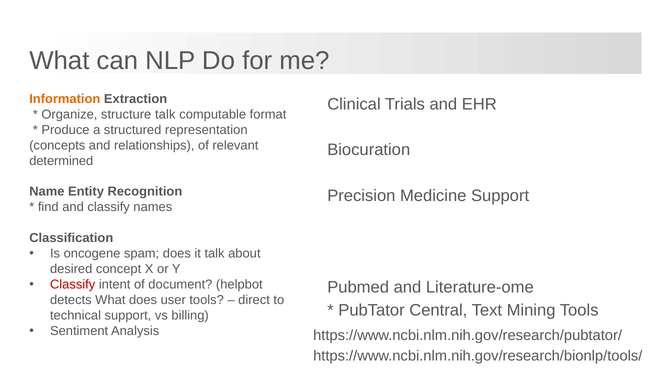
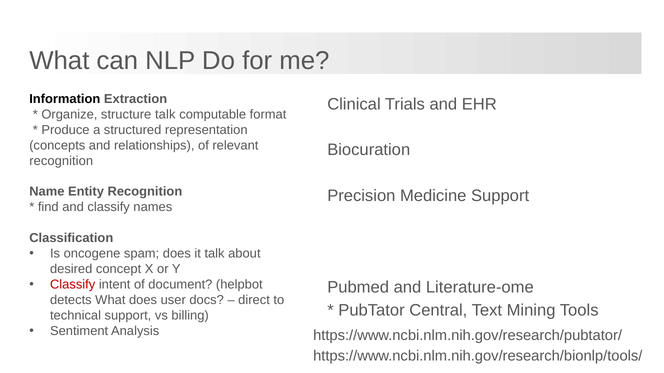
Information colour: orange -> black (65, 99)
determined: determined -> recognition (61, 161)
user tools: tools -> docs (207, 300)
